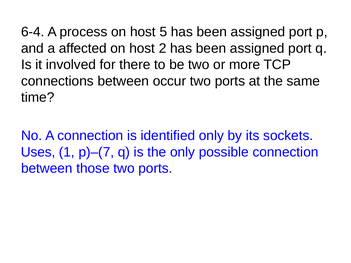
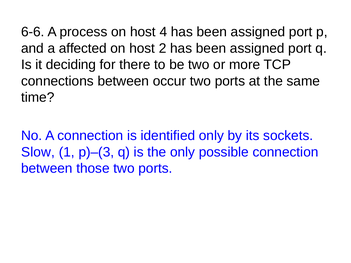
6-4: 6-4 -> 6-6 (33, 32)
5: 5 -> 4 (163, 32)
involved: involved -> deciding (71, 65)
Uses: Uses -> Slow (38, 152)
p)–(7: p)–(7 -> p)–(3 (96, 152)
